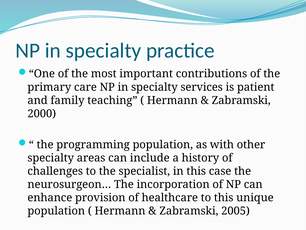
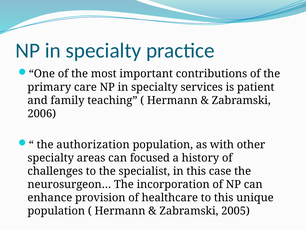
2000: 2000 -> 2006 (42, 113)
programming: programming -> authorization (93, 144)
include: include -> focused (150, 158)
